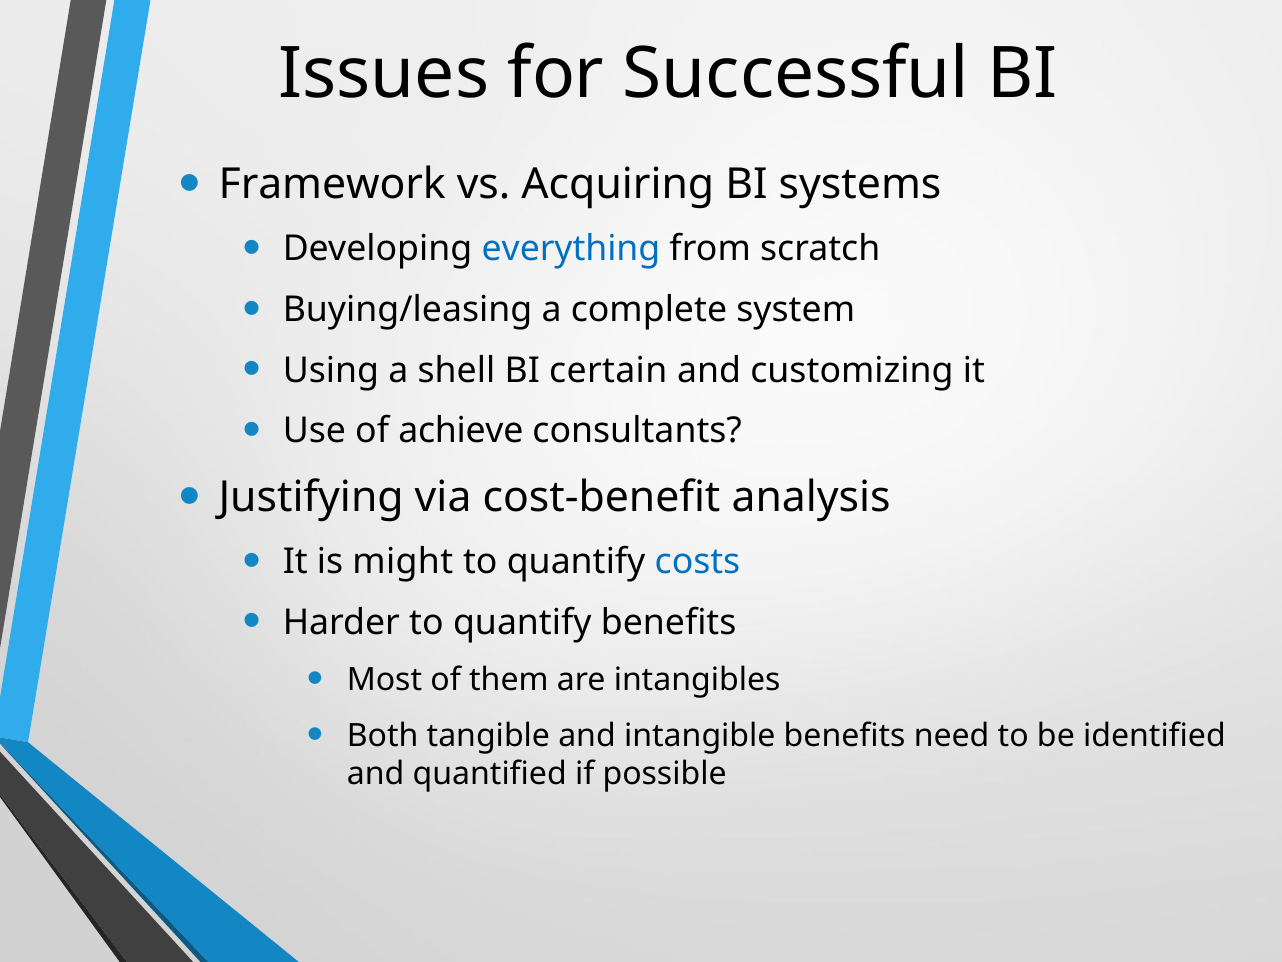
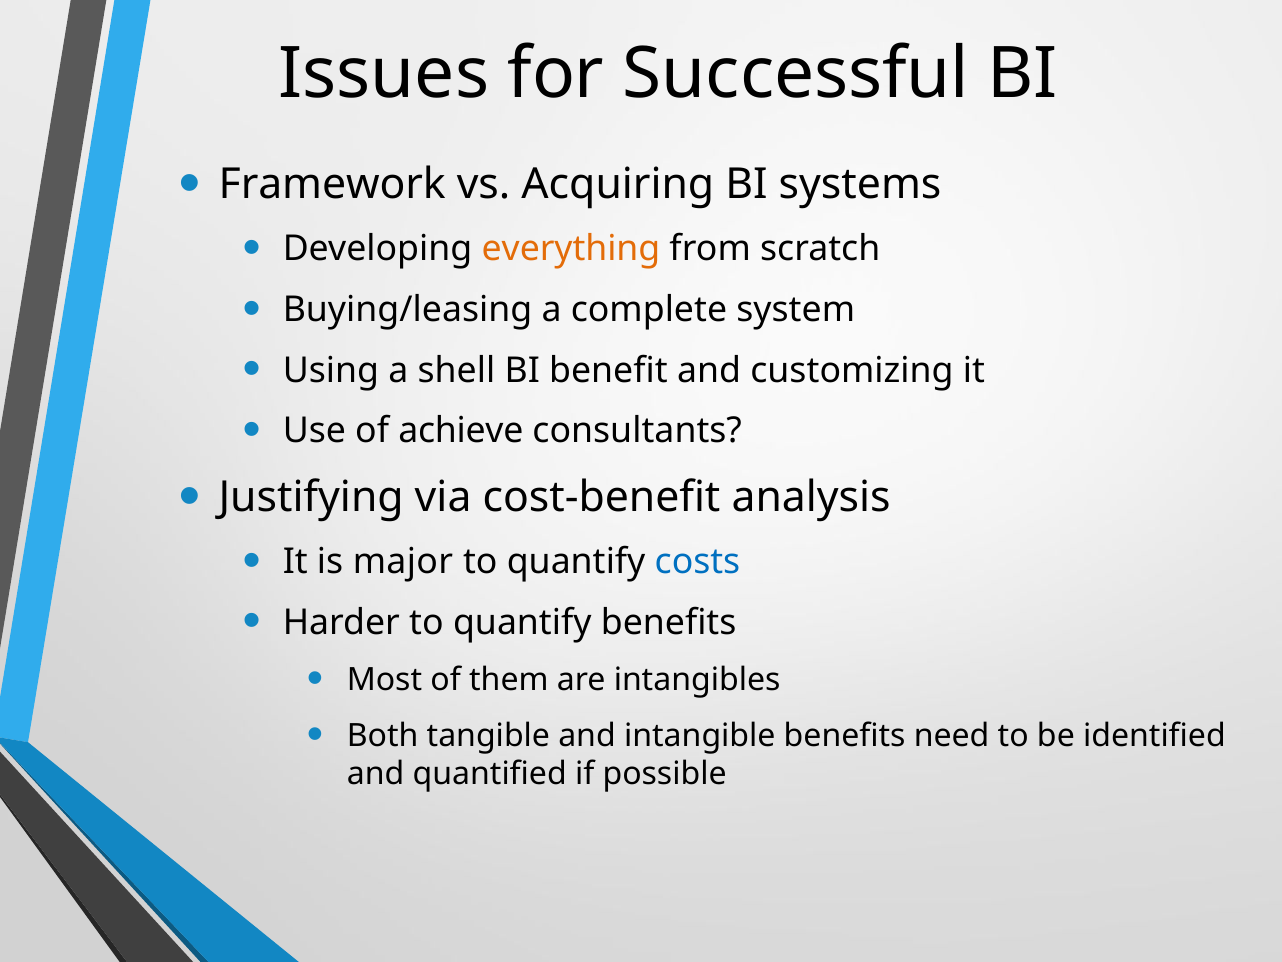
everything colour: blue -> orange (571, 249)
certain: certain -> benefit (608, 370)
might: might -> major (403, 562)
